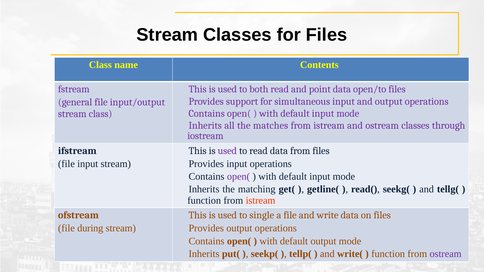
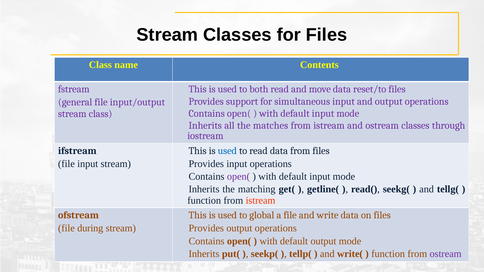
point: point -> move (320, 89)
open/to: open/to -> reset/to (370, 89)
used colour: purple -> blue (227, 151)
single: single -> global (262, 216)
